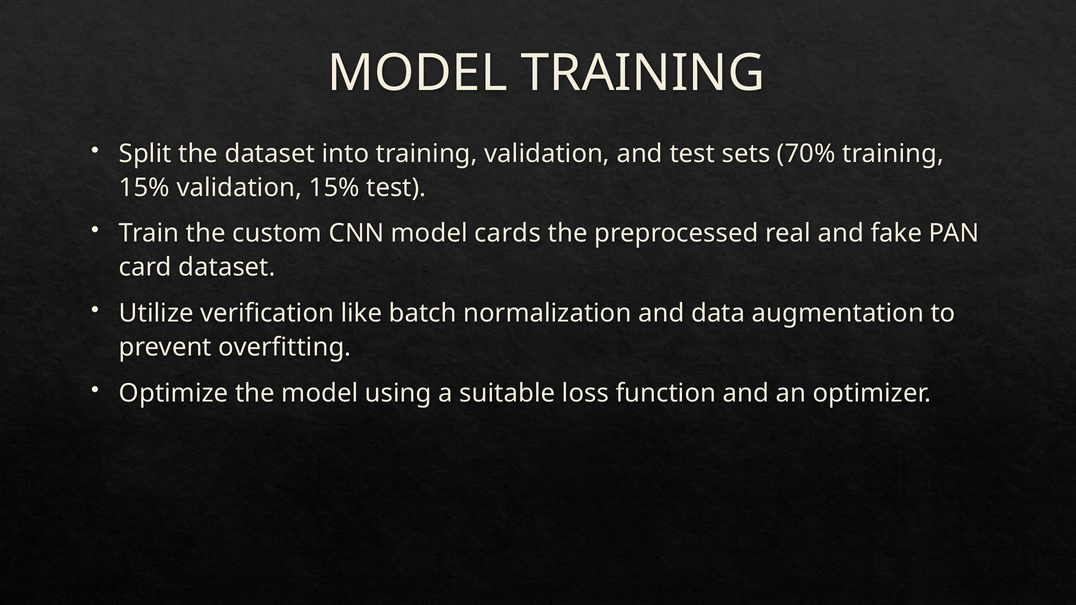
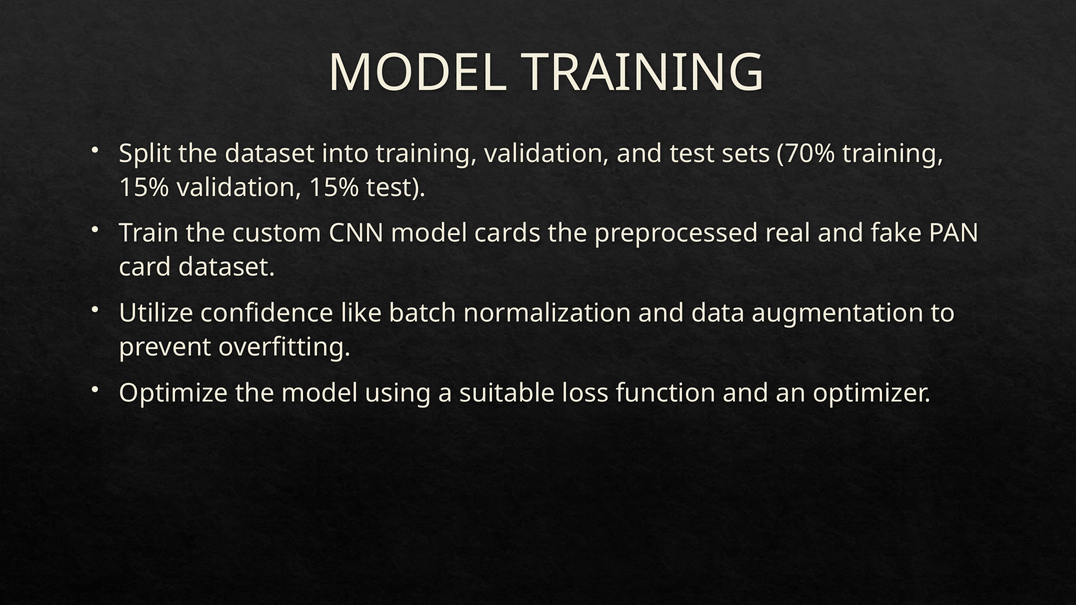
verification: verification -> confidence (267, 313)
